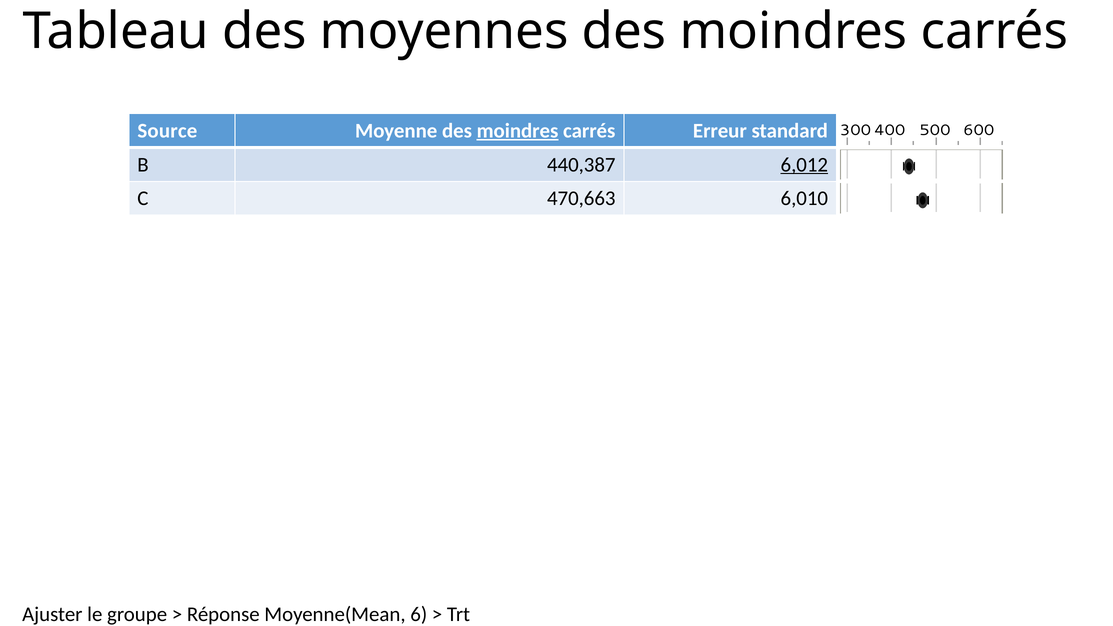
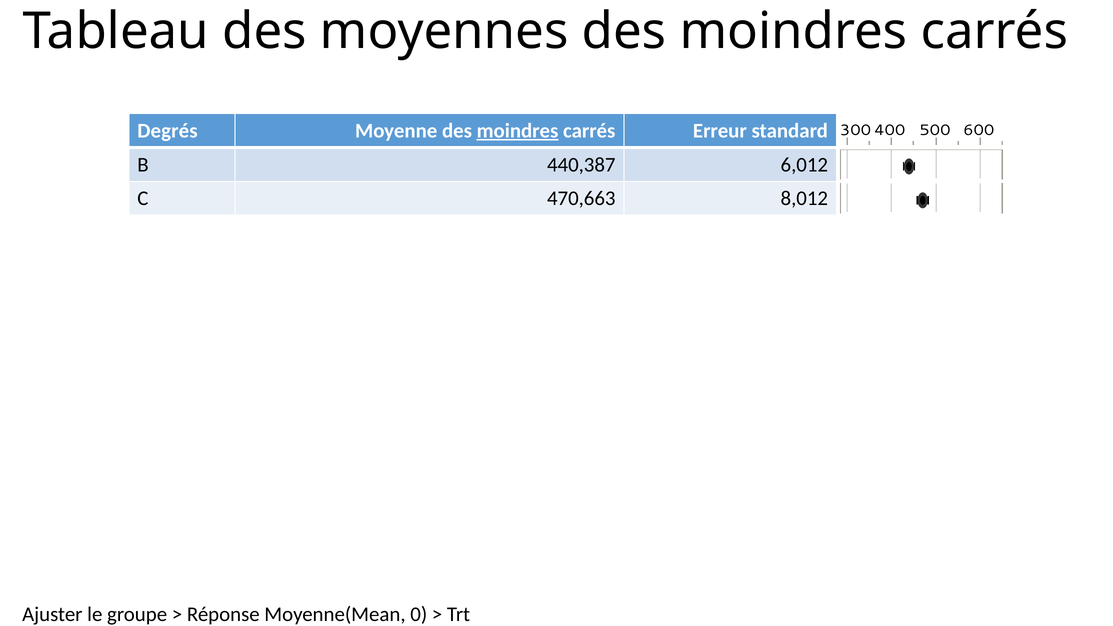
Source: Source -> Degrés (167, 131)
6,012 underline: present -> none (804, 165)
6,010: 6,010 -> 8,012 (804, 198)
6: 6 -> 0 (419, 615)
